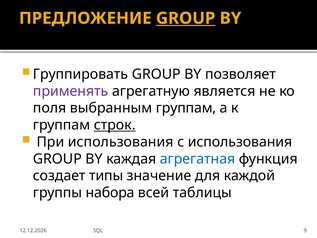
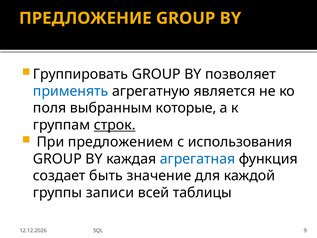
GROUP underline: present -> none (186, 18)
применять colour: purple -> blue (71, 91)
выбранным группам: группам -> которые (186, 108)
При использования: использования -> предложением (121, 142)
типы: типы -> быть (106, 176)
набора: набора -> записи (110, 193)
